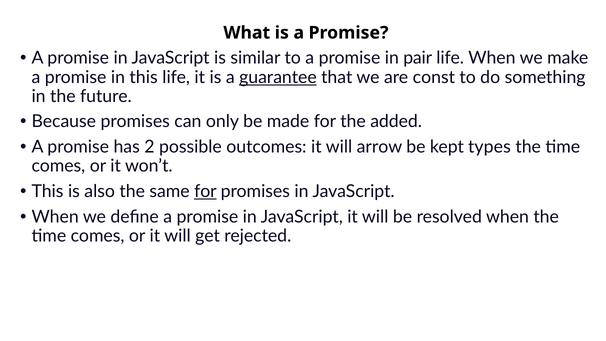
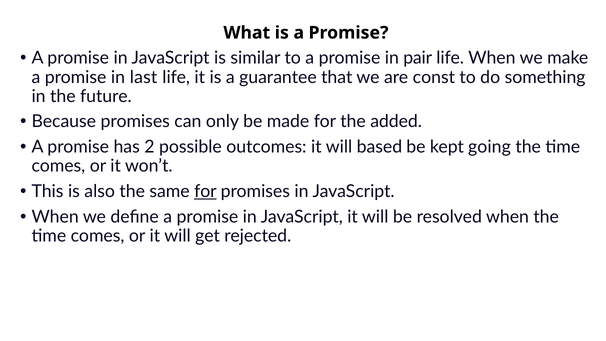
in this: this -> last (144, 77)
guarantee underline: present -> none (278, 77)
arrow: arrow -> based (379, 147)
types: types -> going (489, 147)
